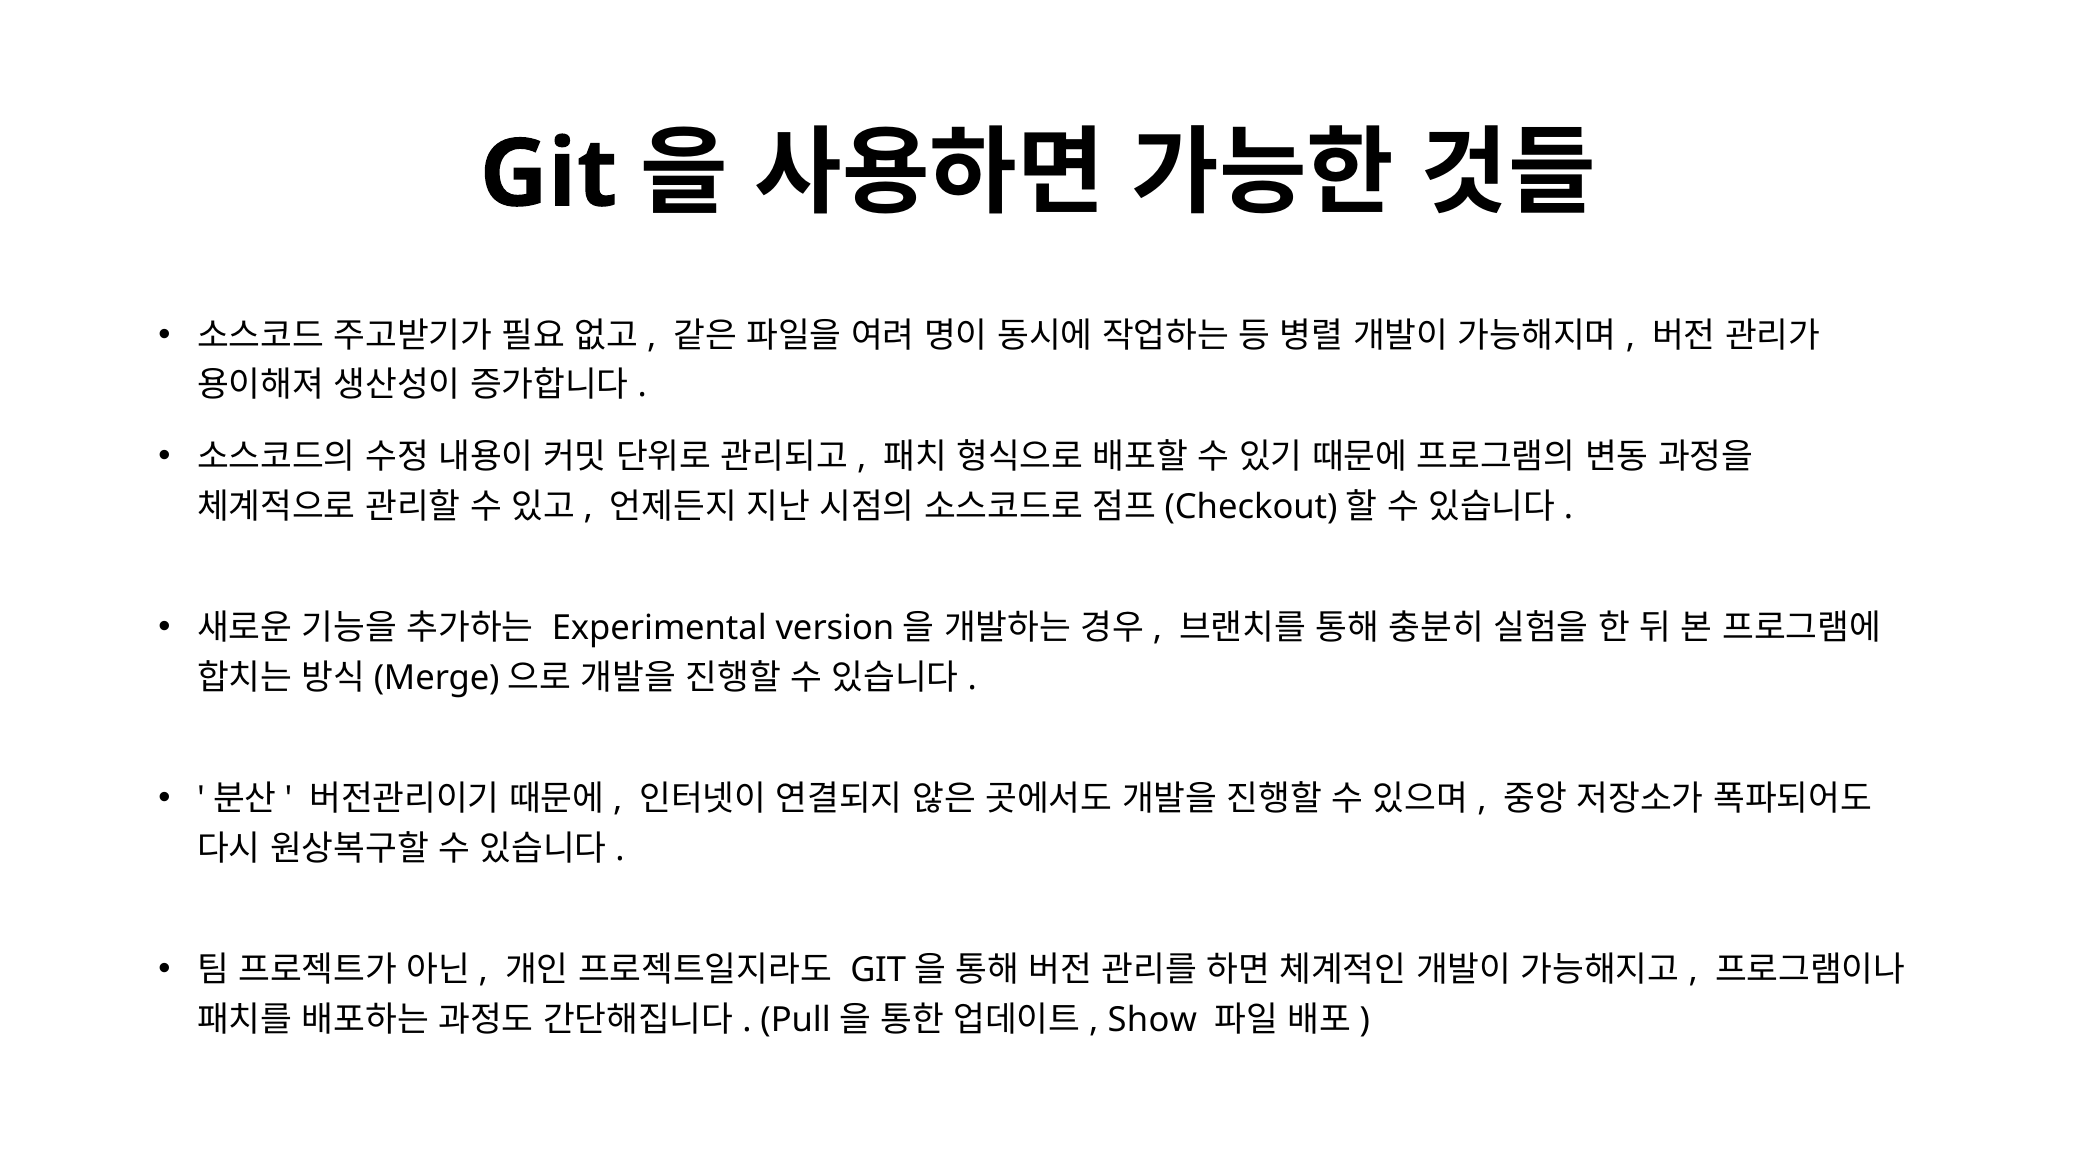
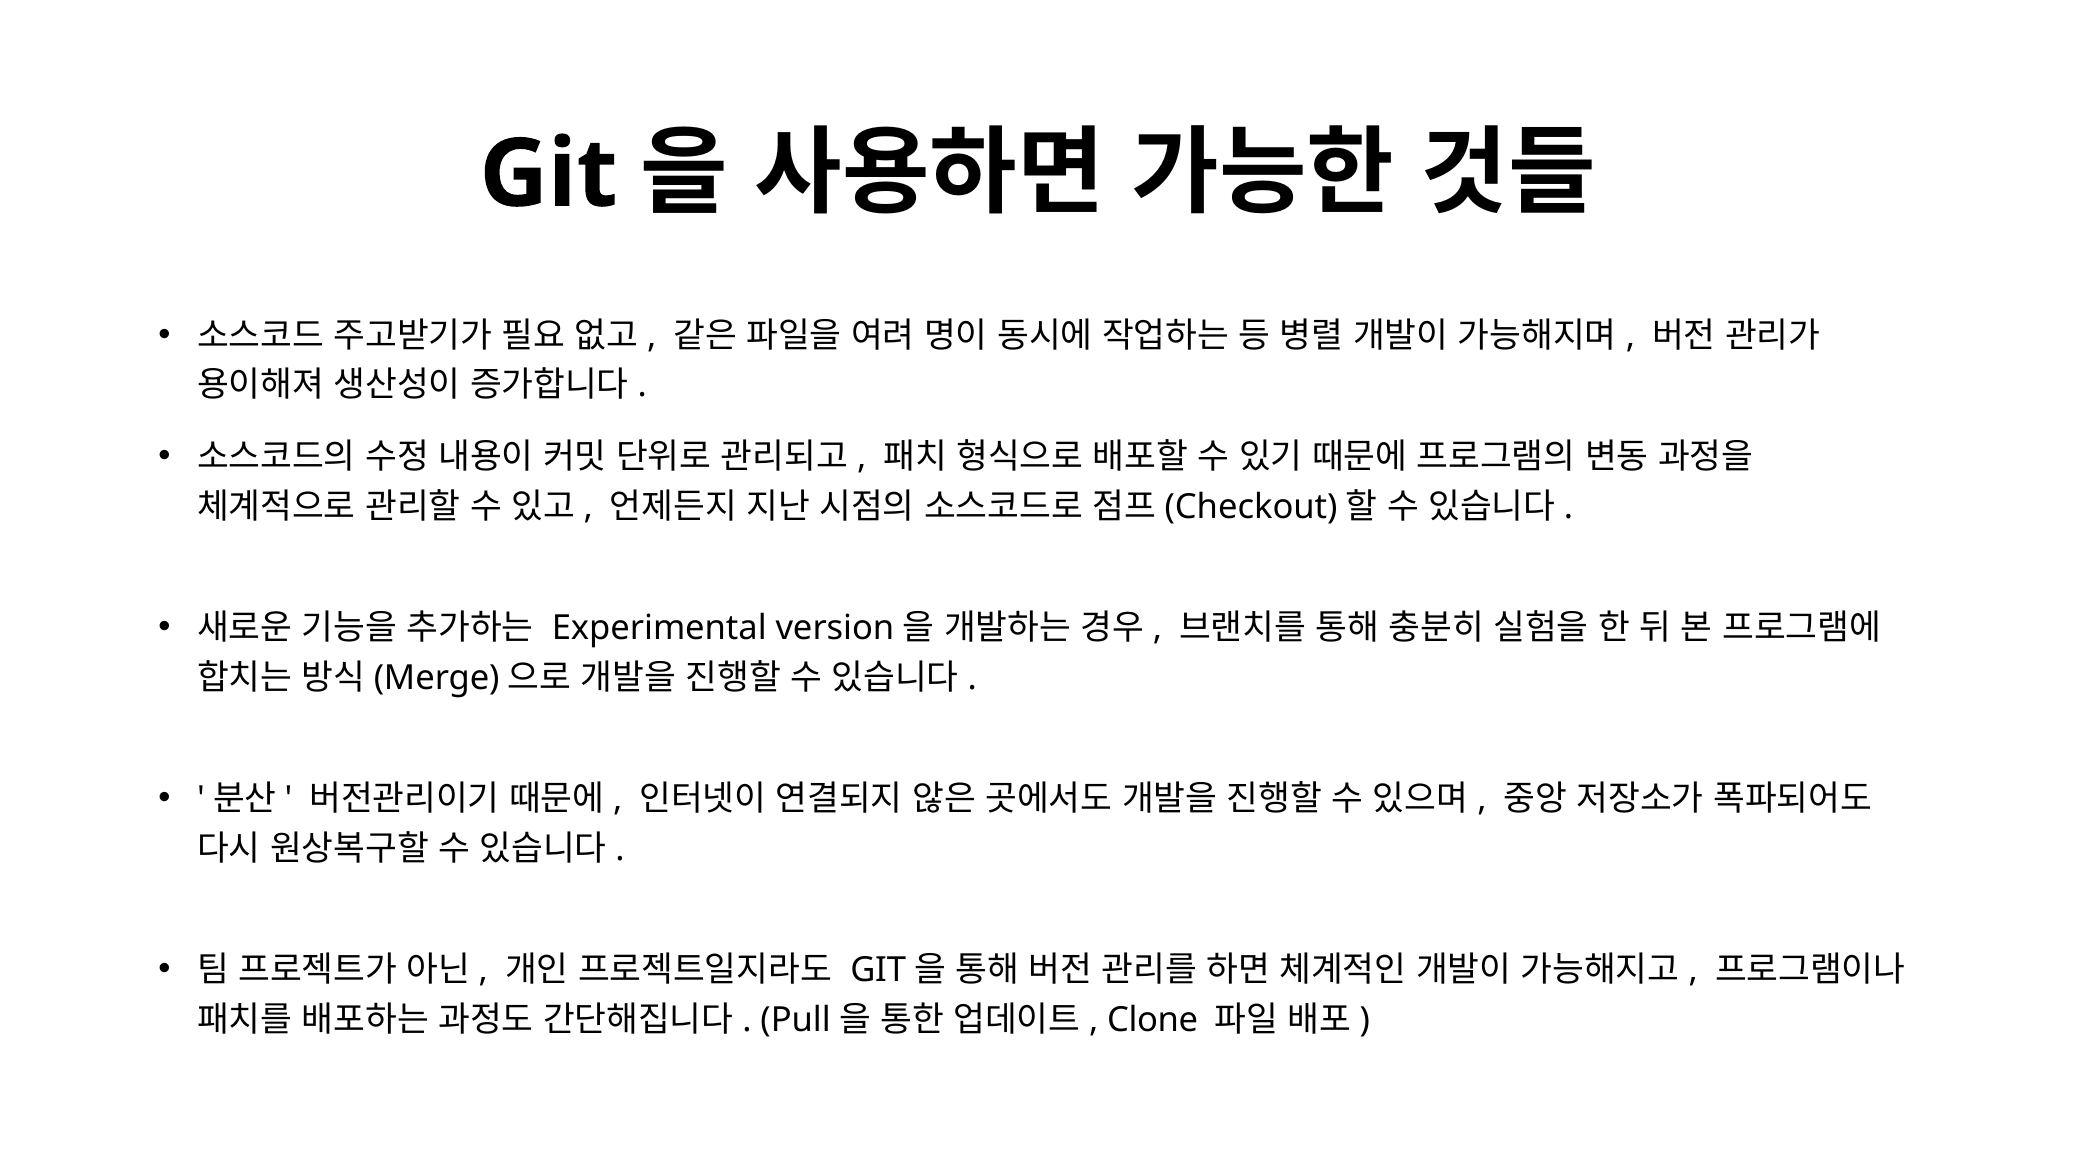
Show: Show -> Clone (1153, 1019)
